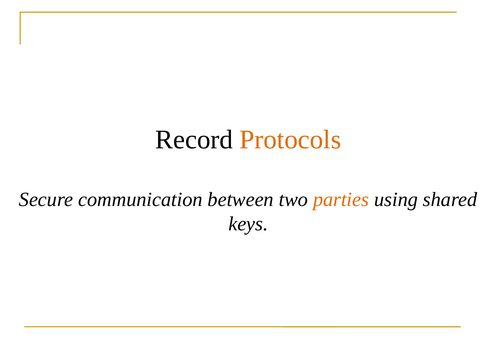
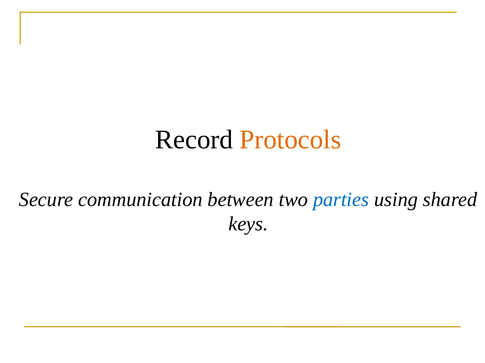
parties colour: orange -> blue (341, 200)
